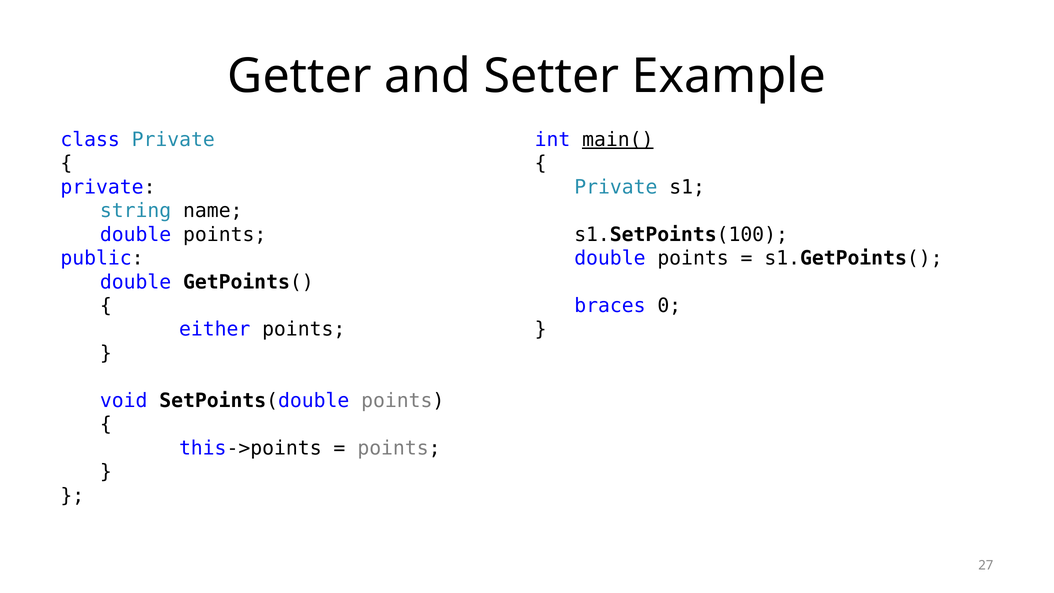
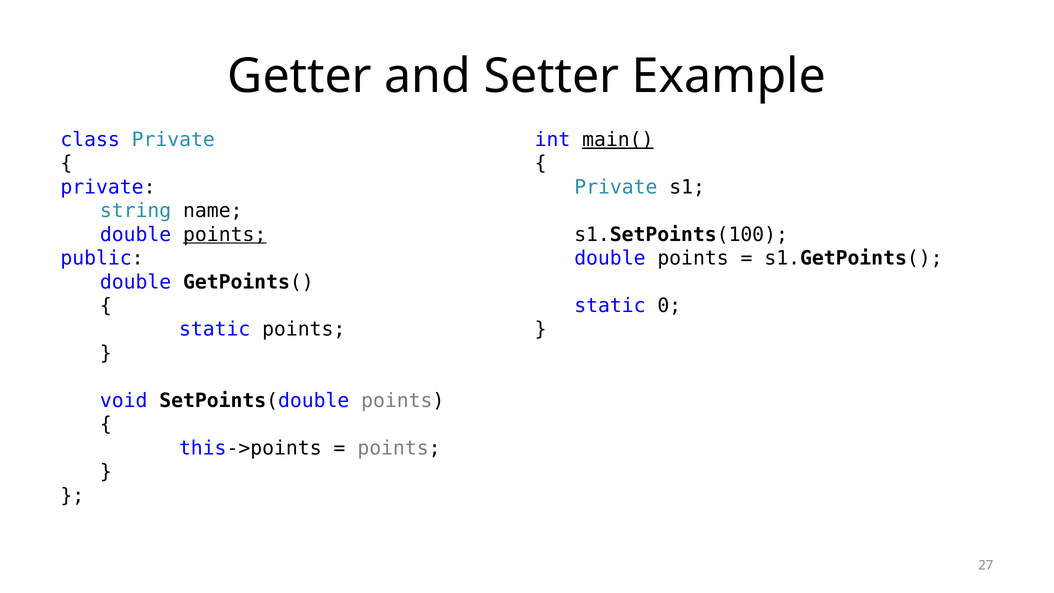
points underline: none -> present (225, 235)
braces: braces -> static (610, 306)
either: either -> static (215, 329)
